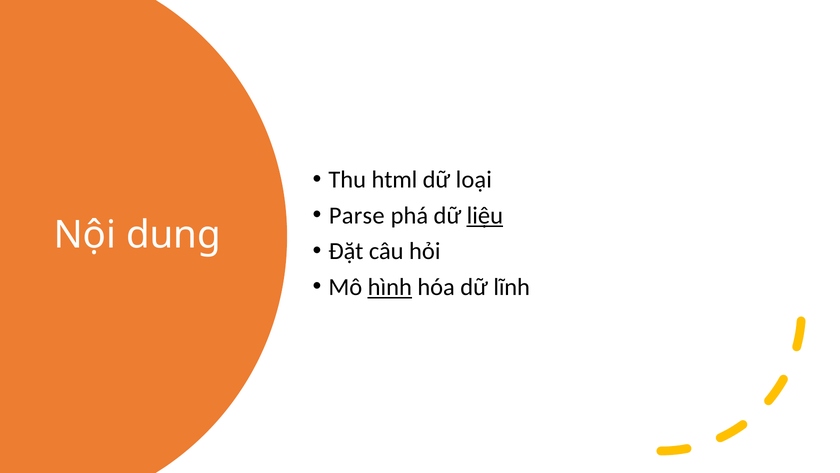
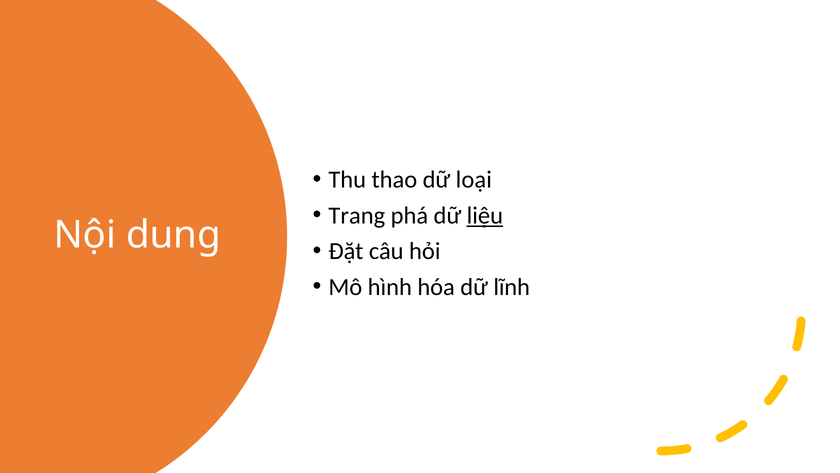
html: html -> thao (394, 180)
Parse: Parse -> Trang (357, 215)
hình underline: present -> none (390, 287)
